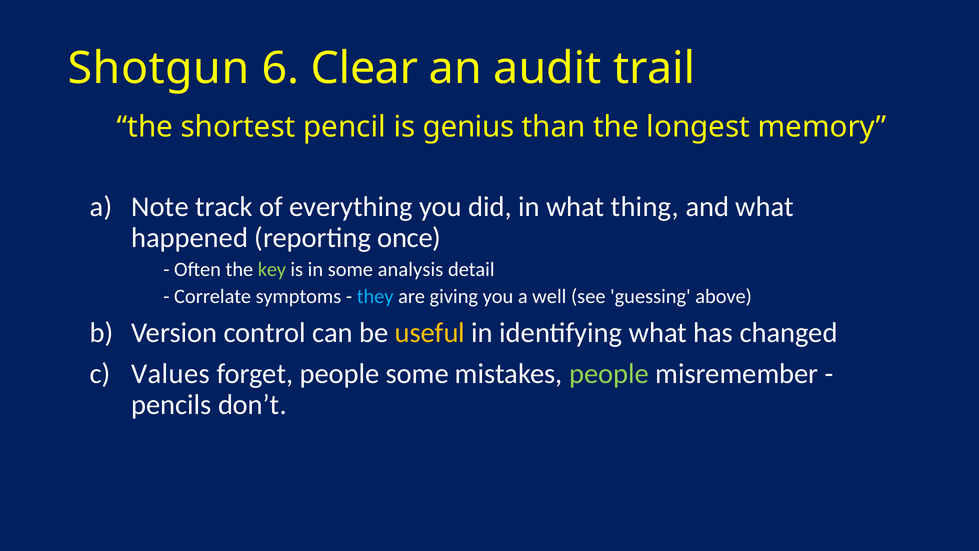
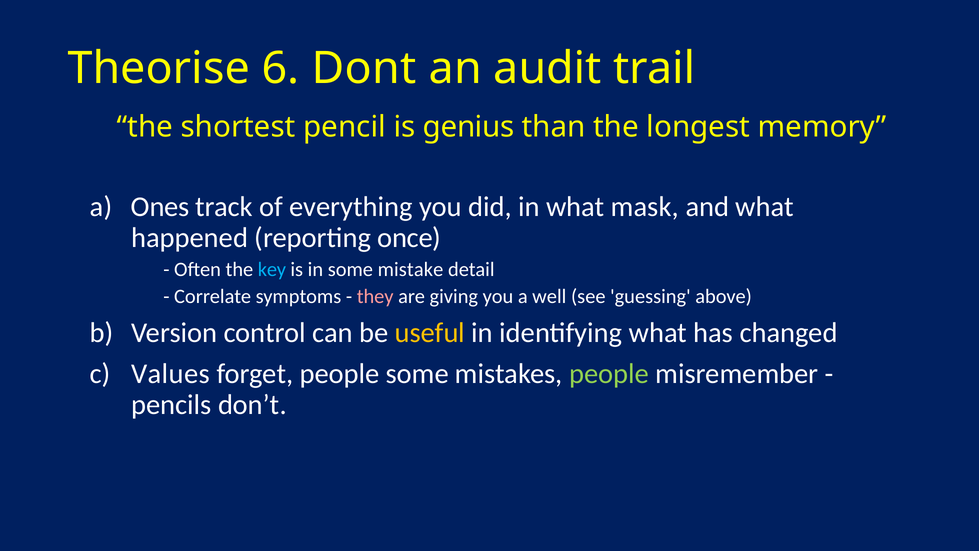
Shotgun: Shotgun -> Theorise (159, 68)
Clear: Clear -> Dont (364, 68)
Note: Note -> Ones (160, 207)
thing: thing -> mask (645, 207)
key colour: light green -> light blue (272, 269)
analysis: analysis -> mistake (410, 269)
they colour: light blue -> pink (375, 296)
